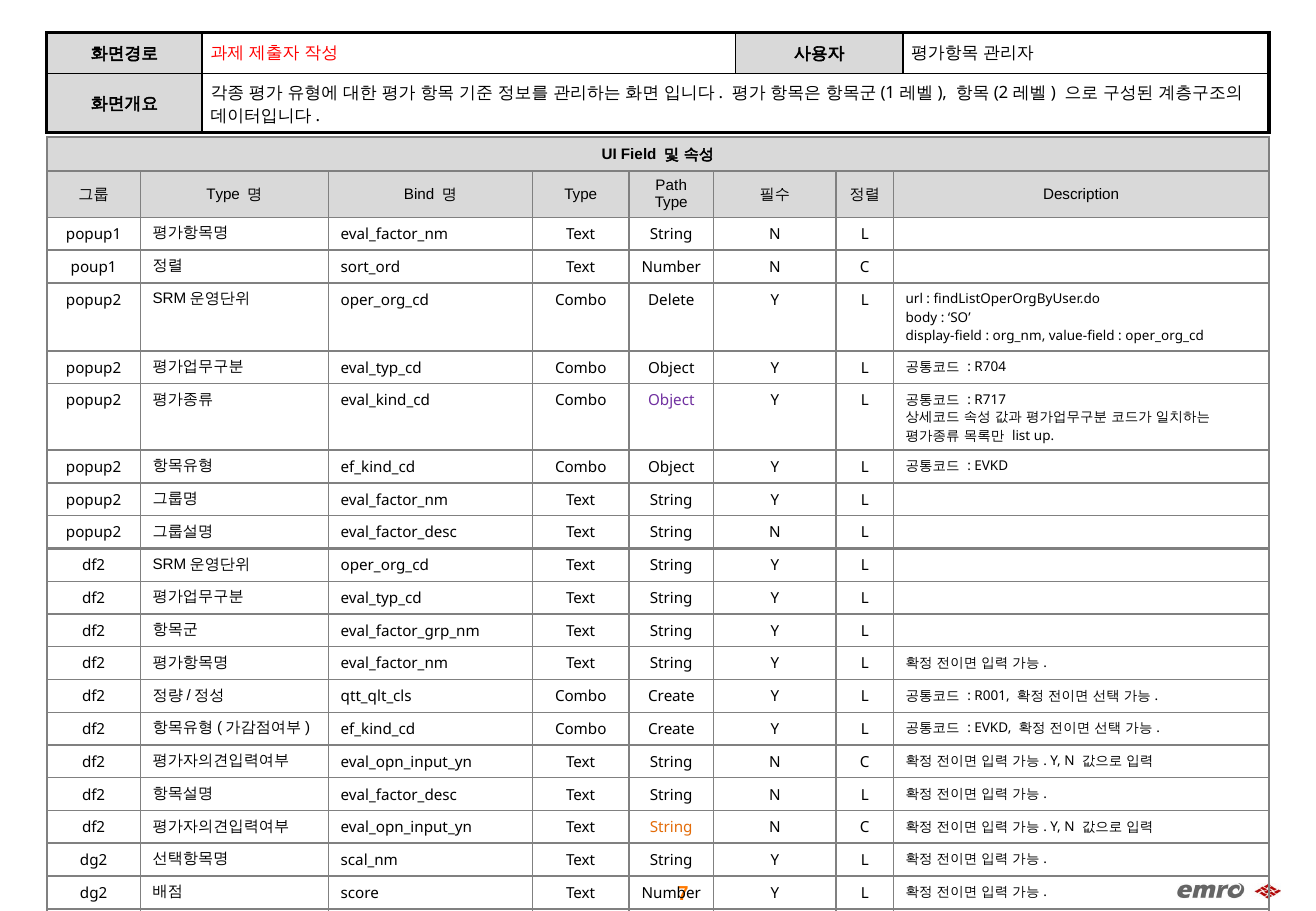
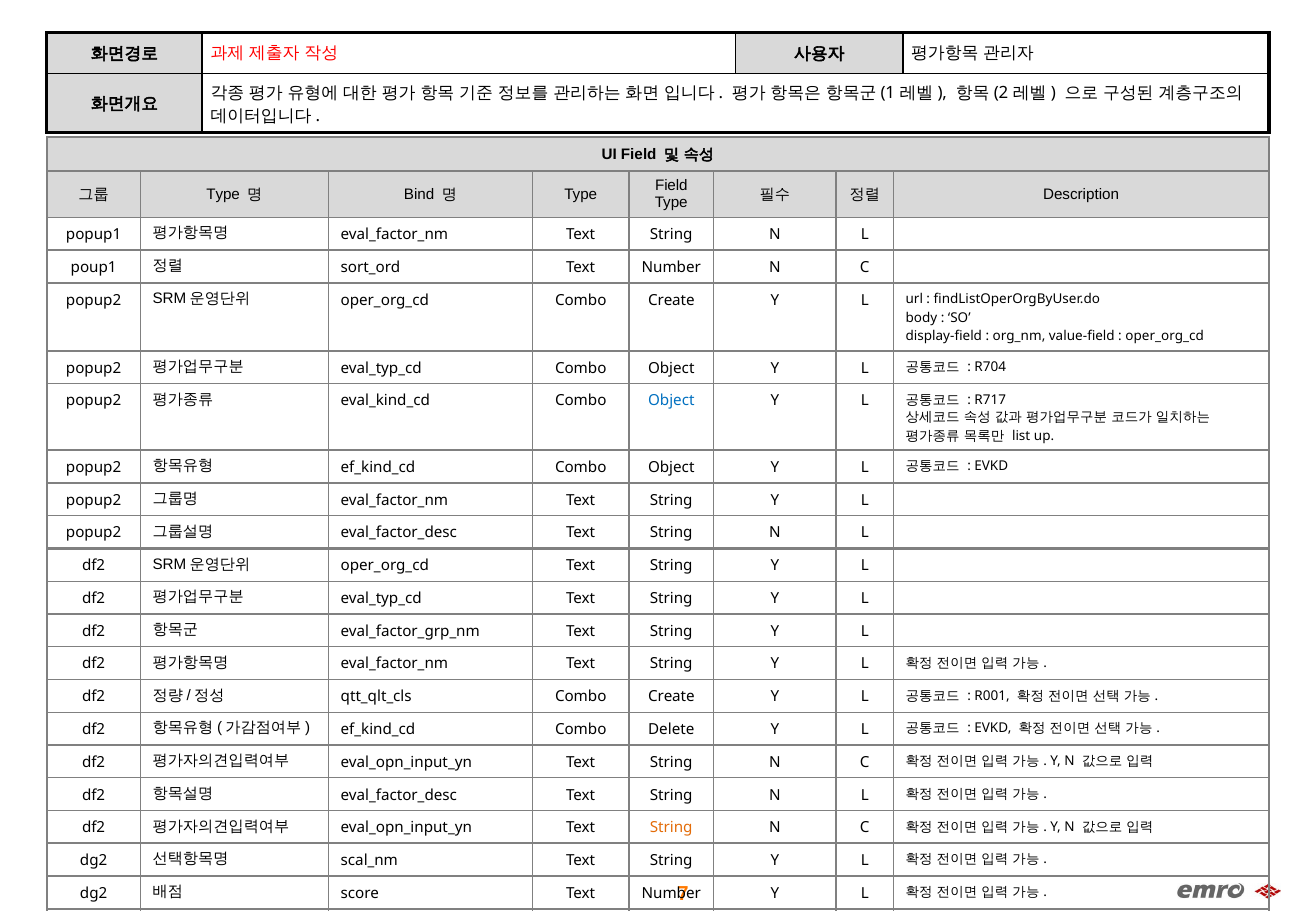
Path: Path -> Field (671, 186)
Delete: Delete -> Create (671, 300)
Object colour: purple -> blue (671, 401)
Create: Create -> Delete (671, 730)
